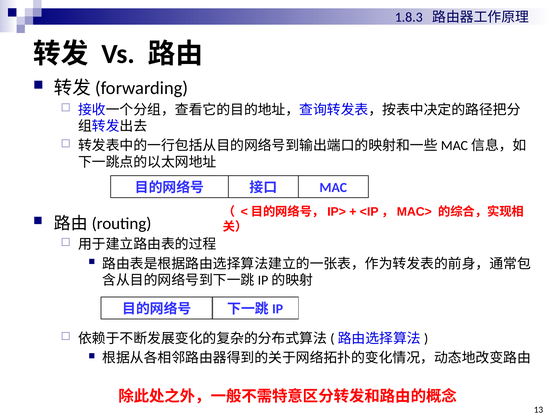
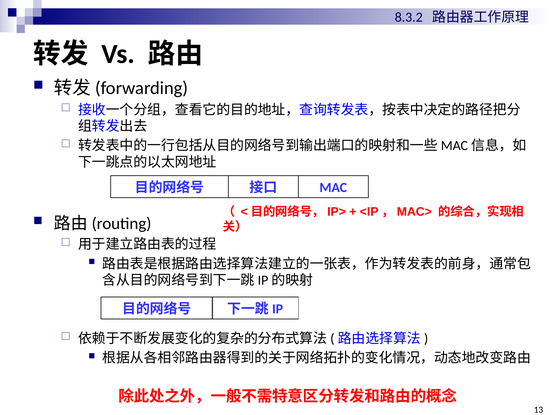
1.8.3: 1.8.3 -> 8.3.2 (409, 17)
